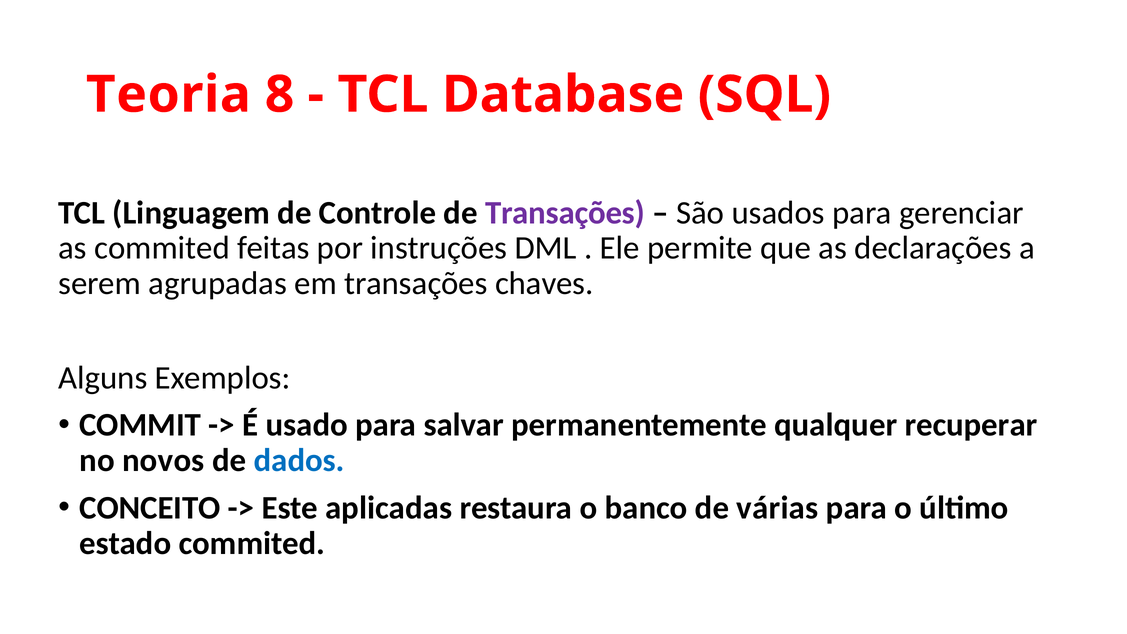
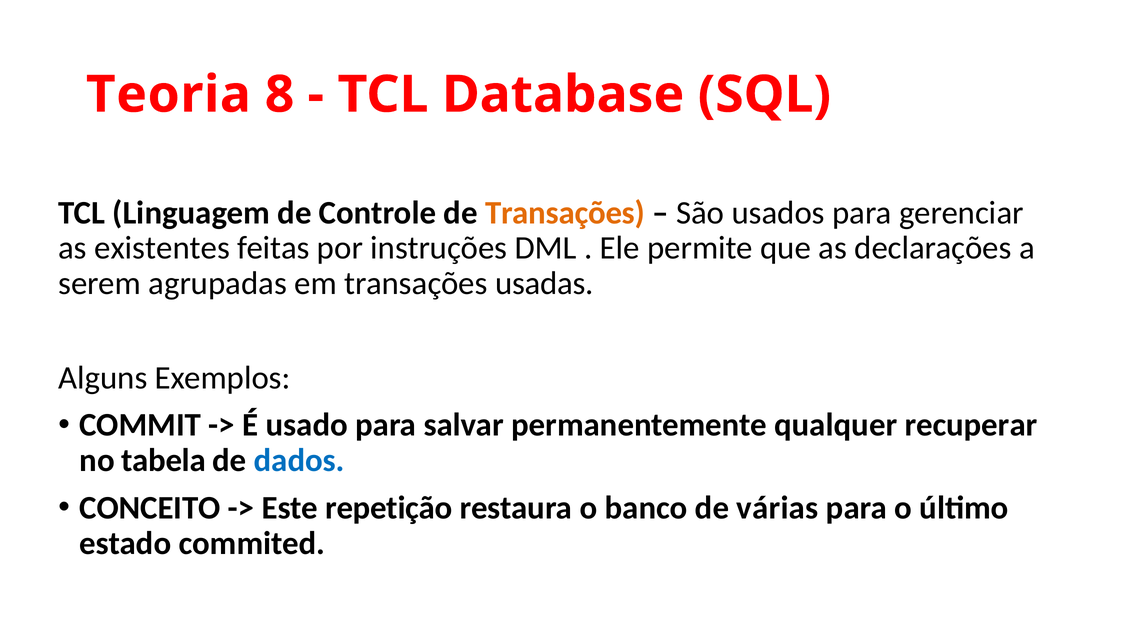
Transações colour: purple -> orange (565, 213)
as commited: commited -> existentes (162, 248)
chaves: chaves -> usadas (544, 284)
novos: novos -> tabela (164, 460)
aplicadas: aplicadas -> repetição (389, 508)
